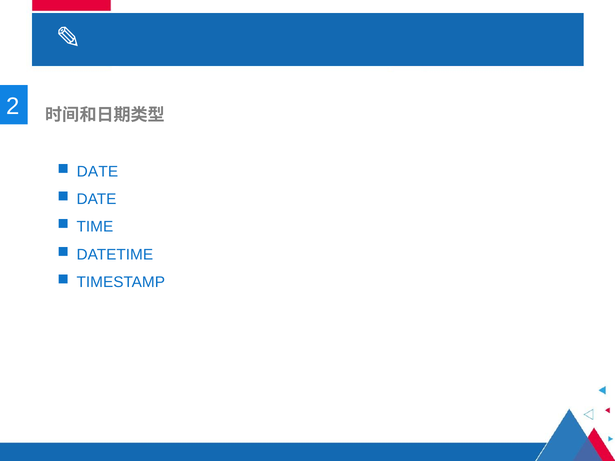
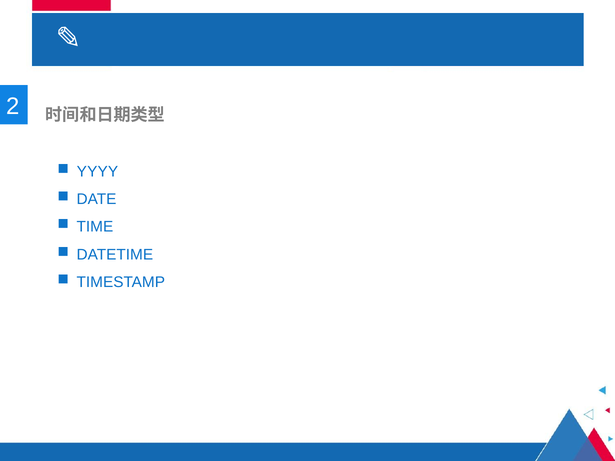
DATE: DATE -> YYYY (97, 172)
